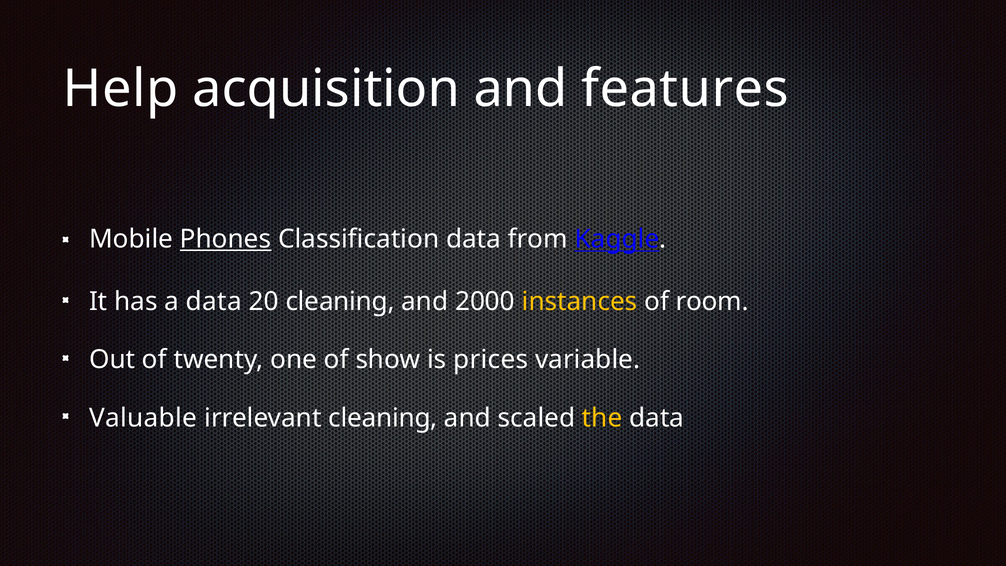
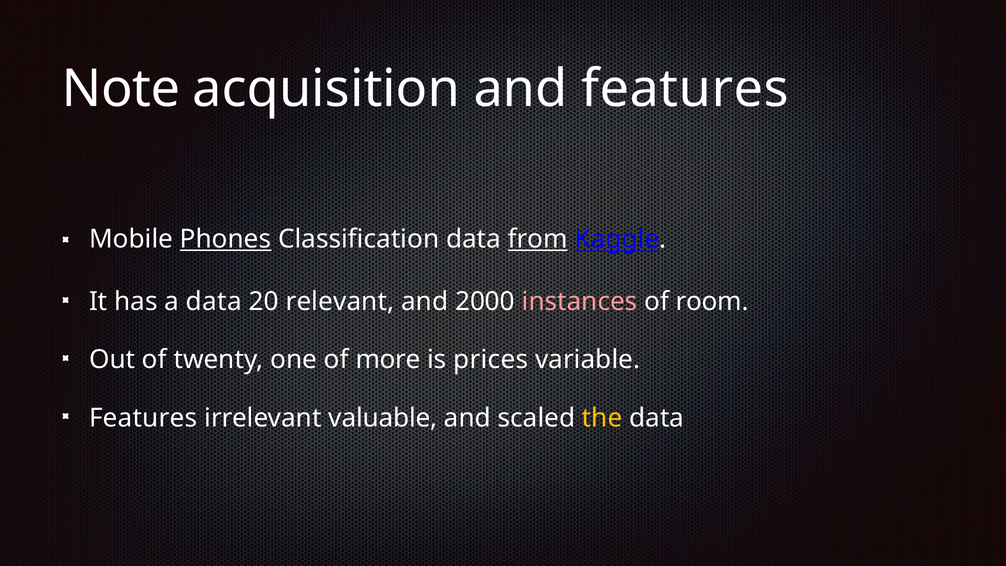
Help: Help -> Note (121, 89)
from underline: none -> present (538, 239)
20 cleaning: cleaning -> relevant (340, 302)
instances colour: yellow -> pink (580, 302)
show: show -> more (388, 360)
Valuable: Valuable -> Features (143, 418)
irrelevant cleaning: cleaning -> valuable (383, 418)
